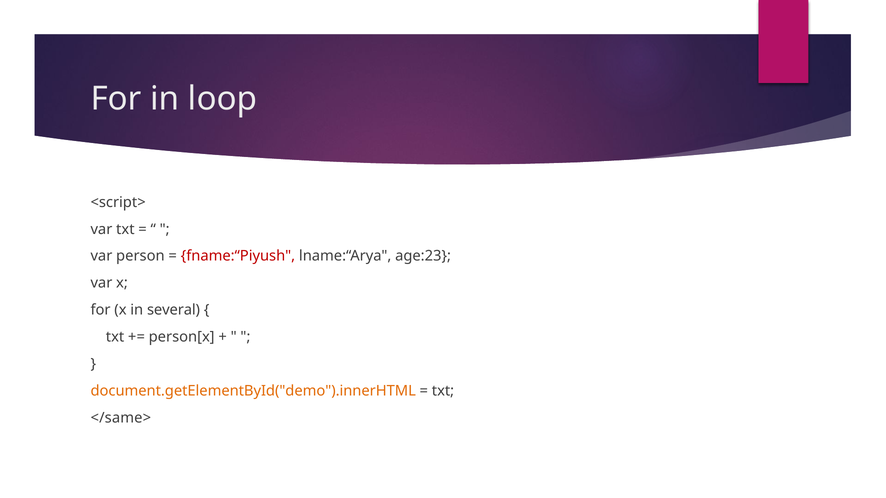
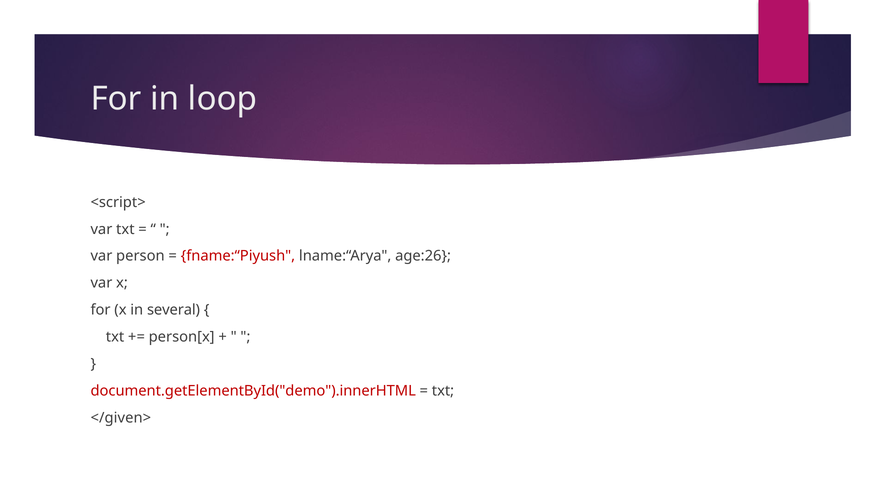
age:23: age:23 -> age:26 (423, 256)
document.getElementById("demo").innerHTML colour: orange -> red (253, 391)
</same>: </same> -> </given> (121, 418)
